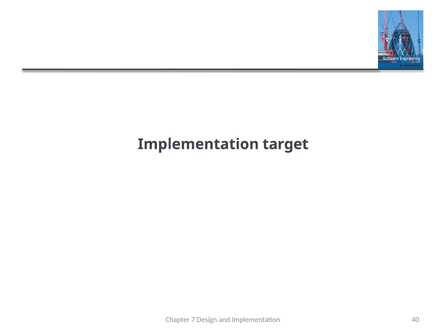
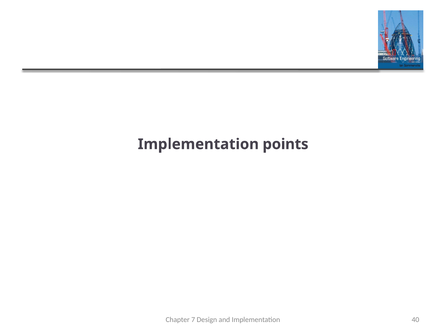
target: target -> points (286, 144)
